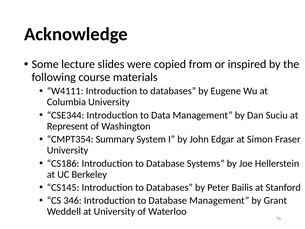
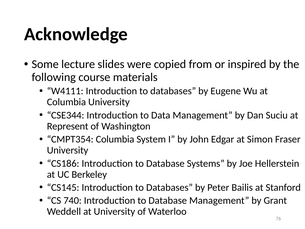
CMPT354 Summary: Summary -> Columbia (115, 139)
346: 346 -> 740 (73, 200)
